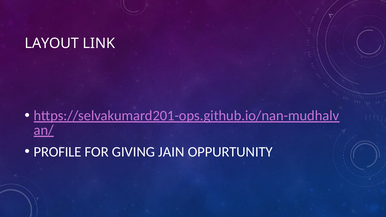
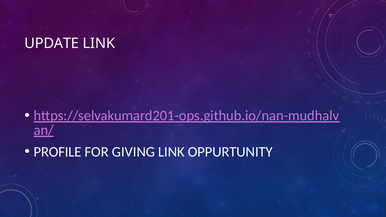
LAYOUT: LAYOUT -> UPDATE (52, 43)
GIVING JAIN: JAIN -> LINK (171, 152)
